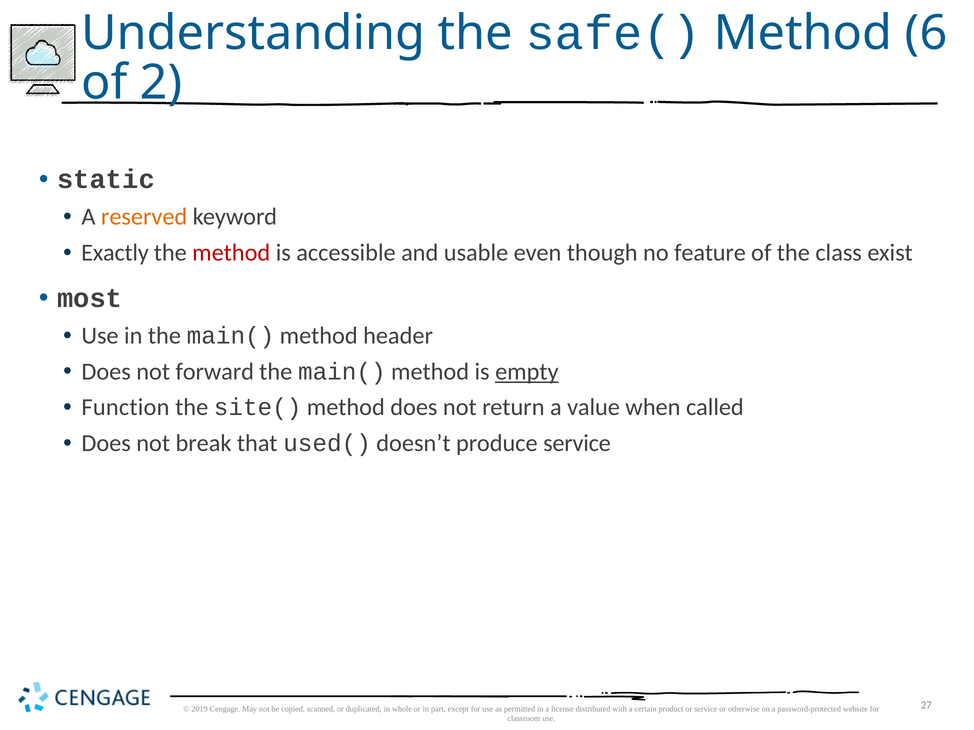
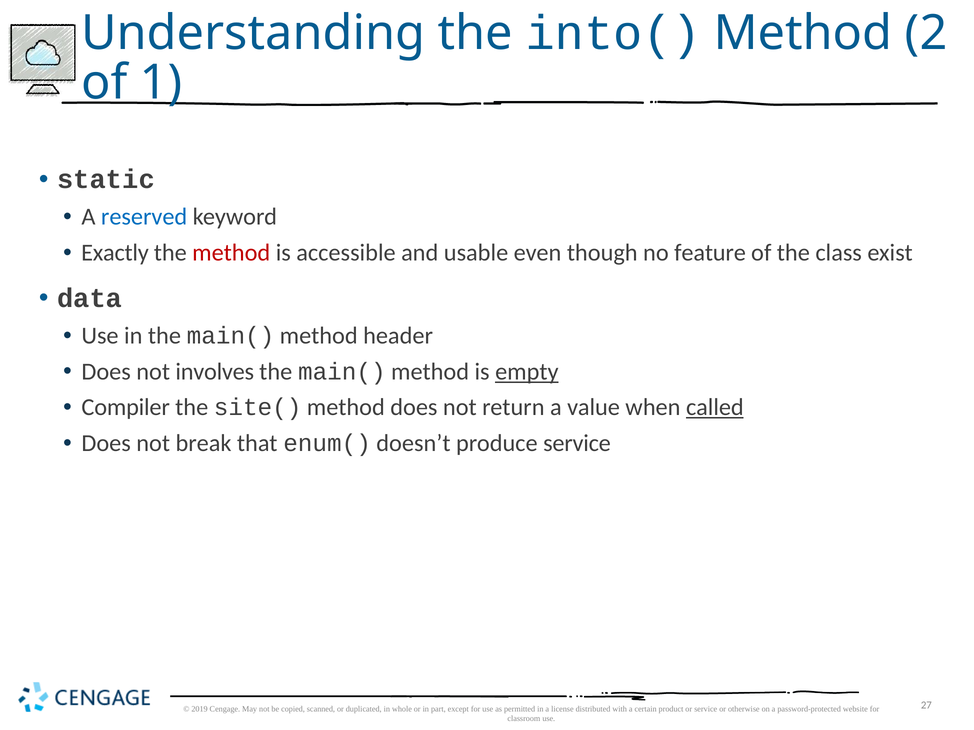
safe(: safe( -> into( (613, 33)
6: 6 -> 2 (926, 33)
2: 2 -> 1 (161, 83)
reserved colour: orange -> blue (144, 217)
most: most -> data (90, 299)
forward: forward -> involves (215, 372)
Function: Function -> Compiler (126, 408)
called underline: none -> present (715, 408)
used(: used( -> enum( (327, 444)
